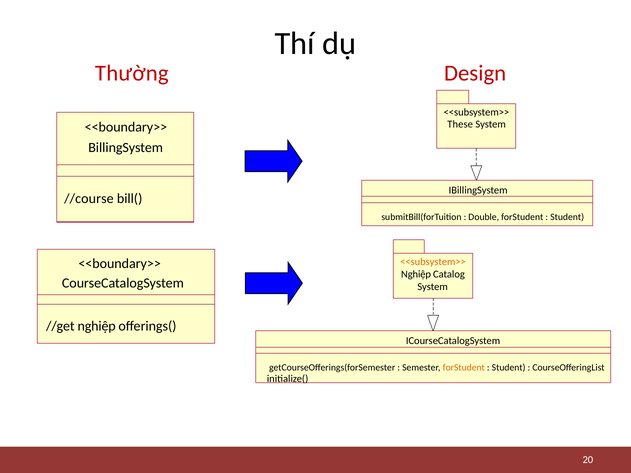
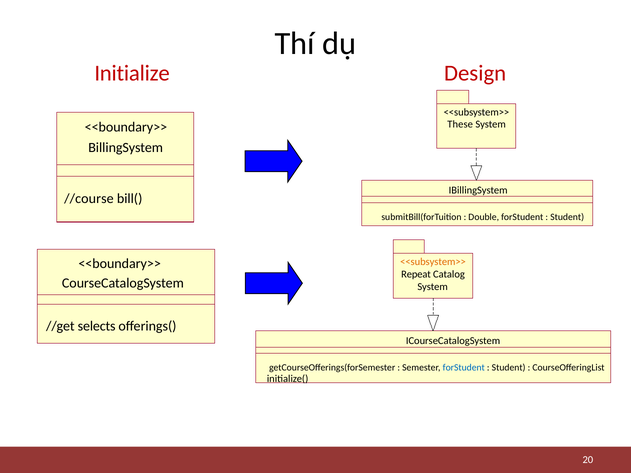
Thường: Thường -> Initialize (132, 73)
Nghiệp: Nghiệp -> Repeat (416, 274)
//get nghiệp: nghiệp -> selects (97, 326)
forStudent colour: orange -> blue (464, 368)
